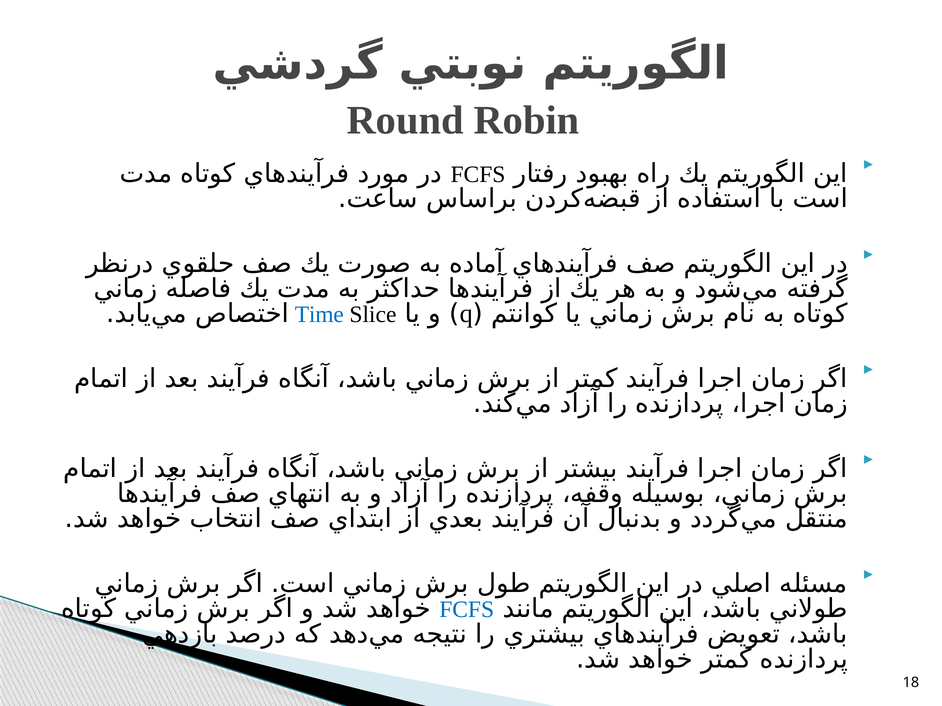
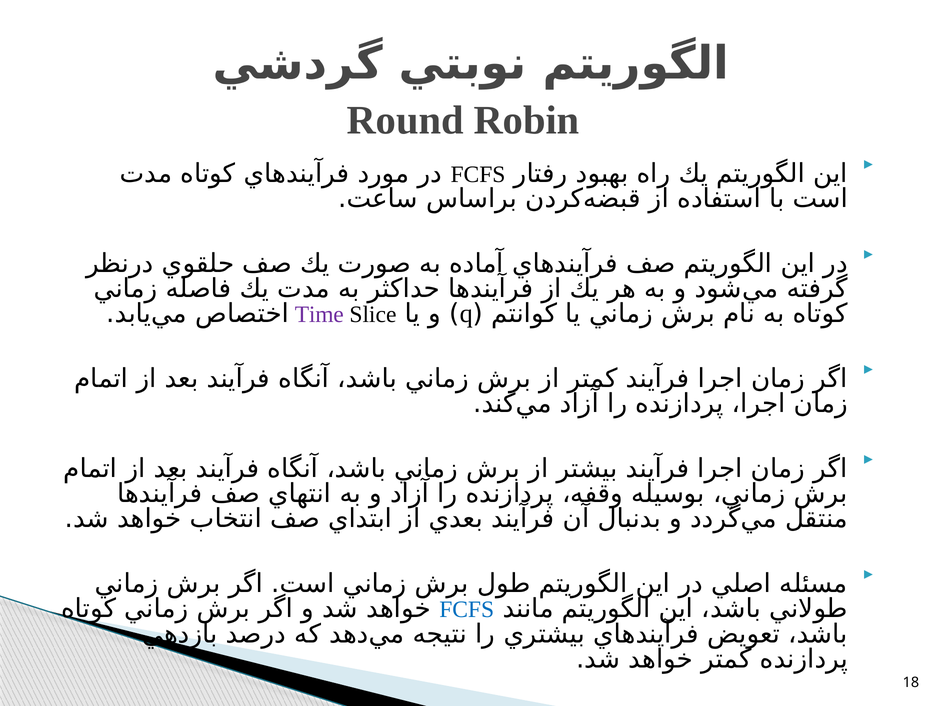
Time colour: blue -> purple (319, 315)
